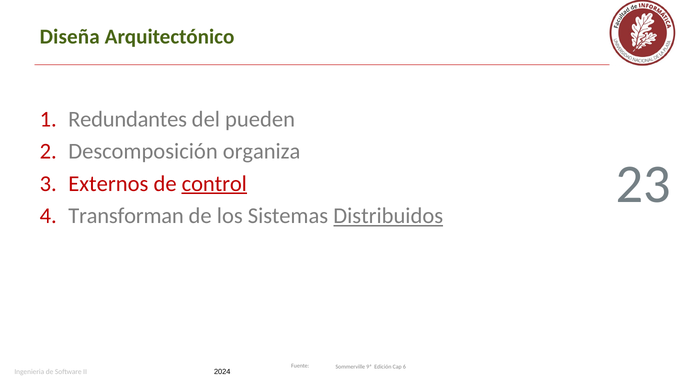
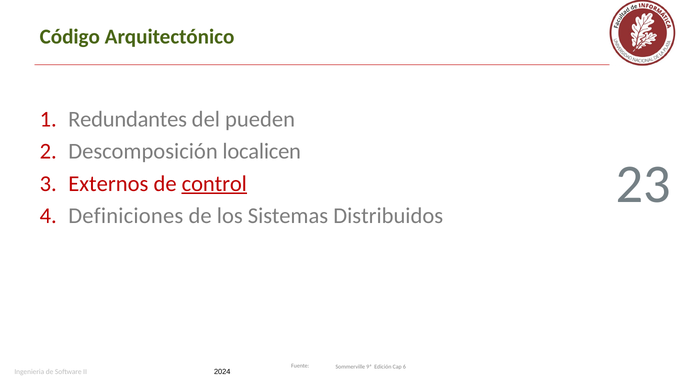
Diseña: Diseña -> Código (70, 37)
organiza: organiza -> localicen (262, 151)
Transforman: Transforman -> Definiciones (126, 216)
Distribuidos underline: present -> none (388, 216)
